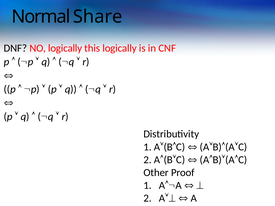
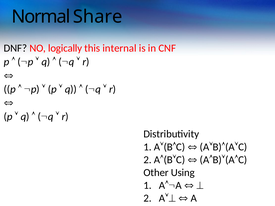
this logically: logically -> internal (120, 48)
Proof: Proof -> Using (183, 173)
